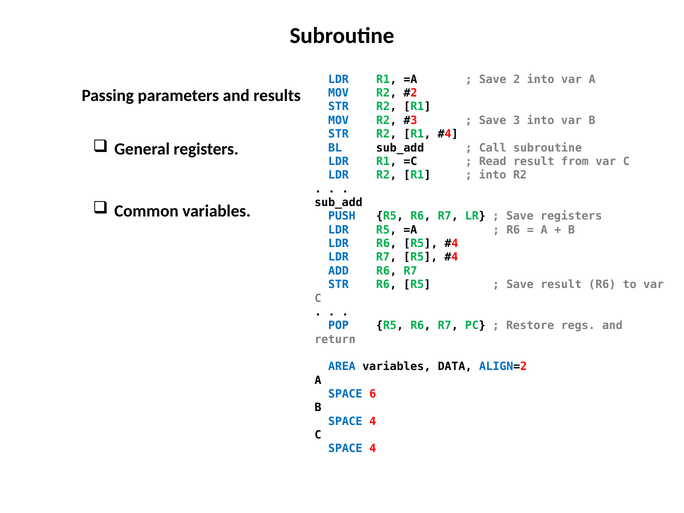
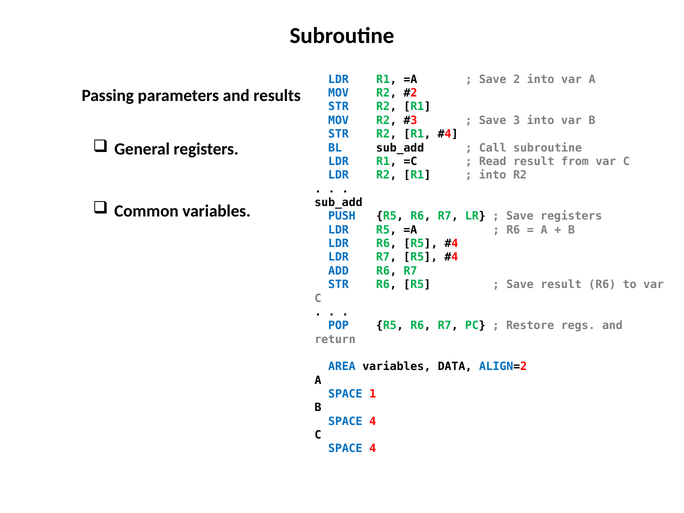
6: 6 -> 1 (373, 394)
